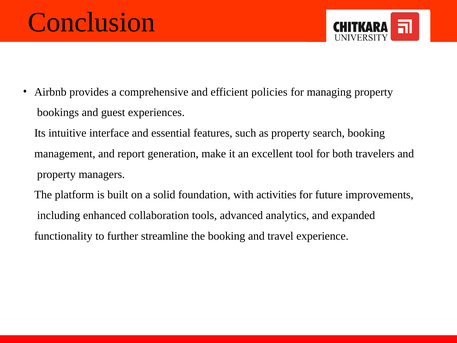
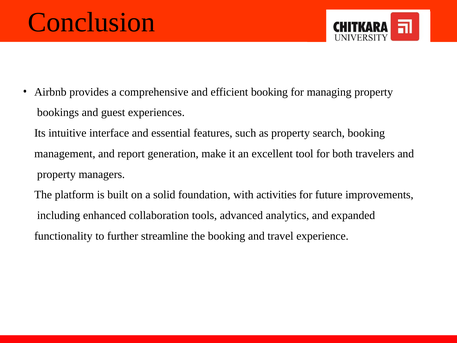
efficient policies: policies -> booking (269, 92)
